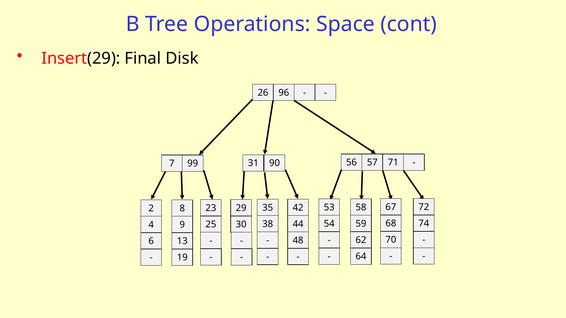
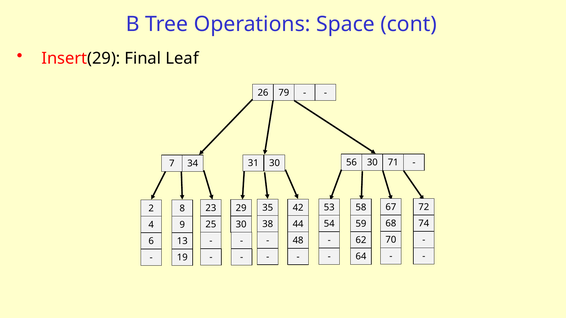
Disk: Disk -> Leaf (182, 58)
96: 96 -> 79 (284, 93)
31 90: 90 -> 30 (275, 163)
99: 99 -> 34 (193, 164)
56 57: 57 -> 30 (372, 163)
